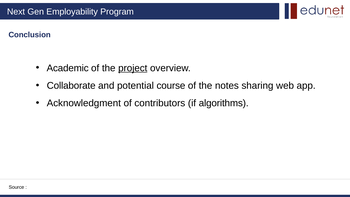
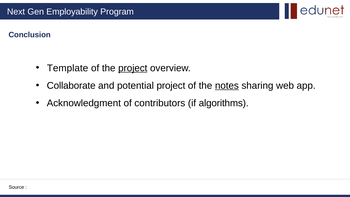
Academic: Academic -> Template (68, 68)
potential course: course -> project (171, 86)
notes underline: none -> present (227, 86)
